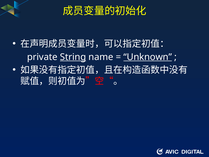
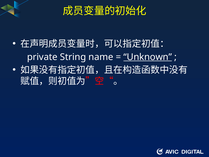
String underline: present -> none (73, 57)
